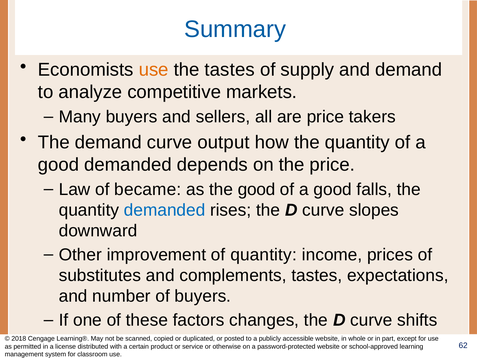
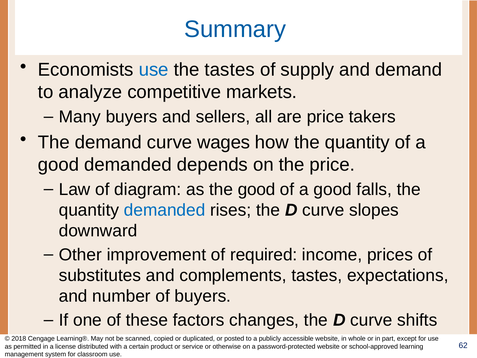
use colour: orange -> blue (154, 70)
output: output -> wages (224, 142)
became: became -> diagram (148, 189)
of quantity: quantity -> required (264, 255)
